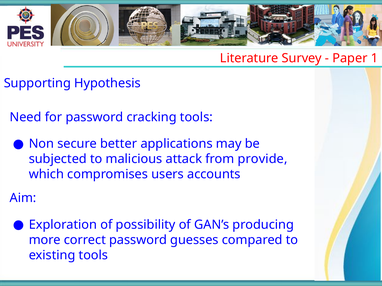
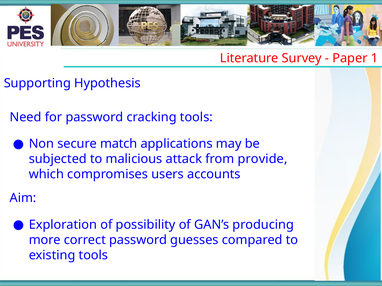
better: better -> match (119, 144)
